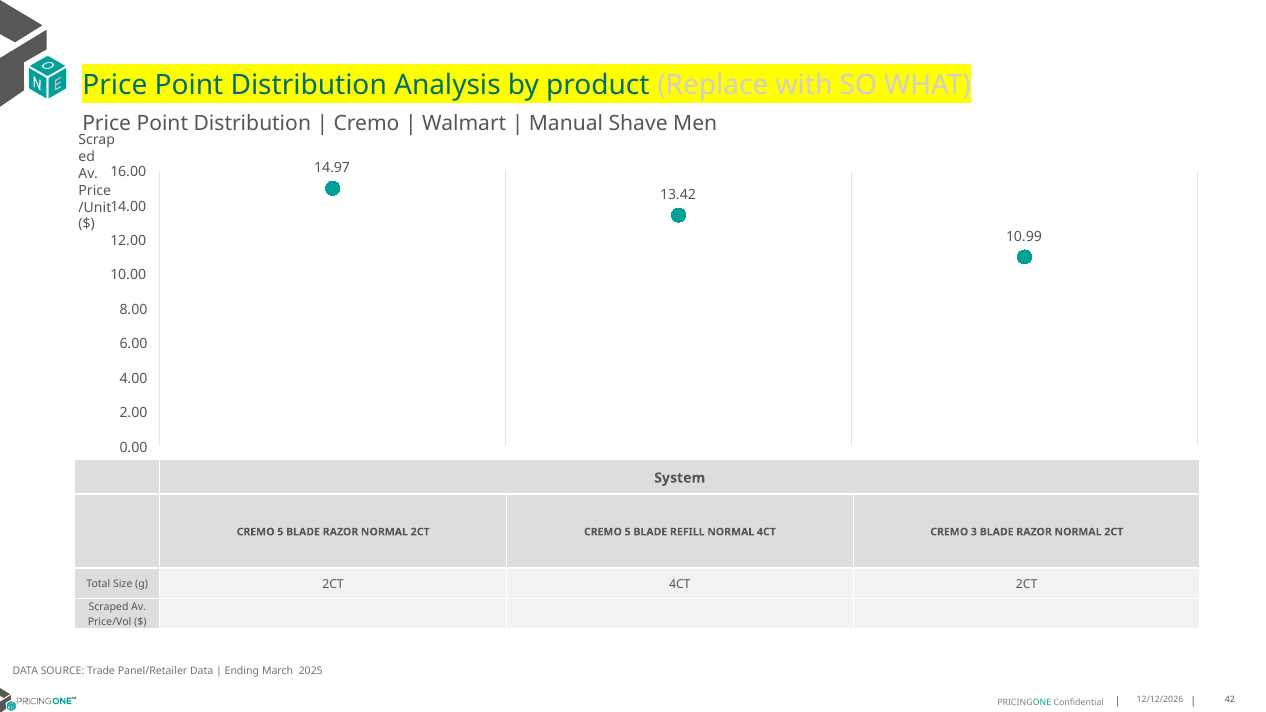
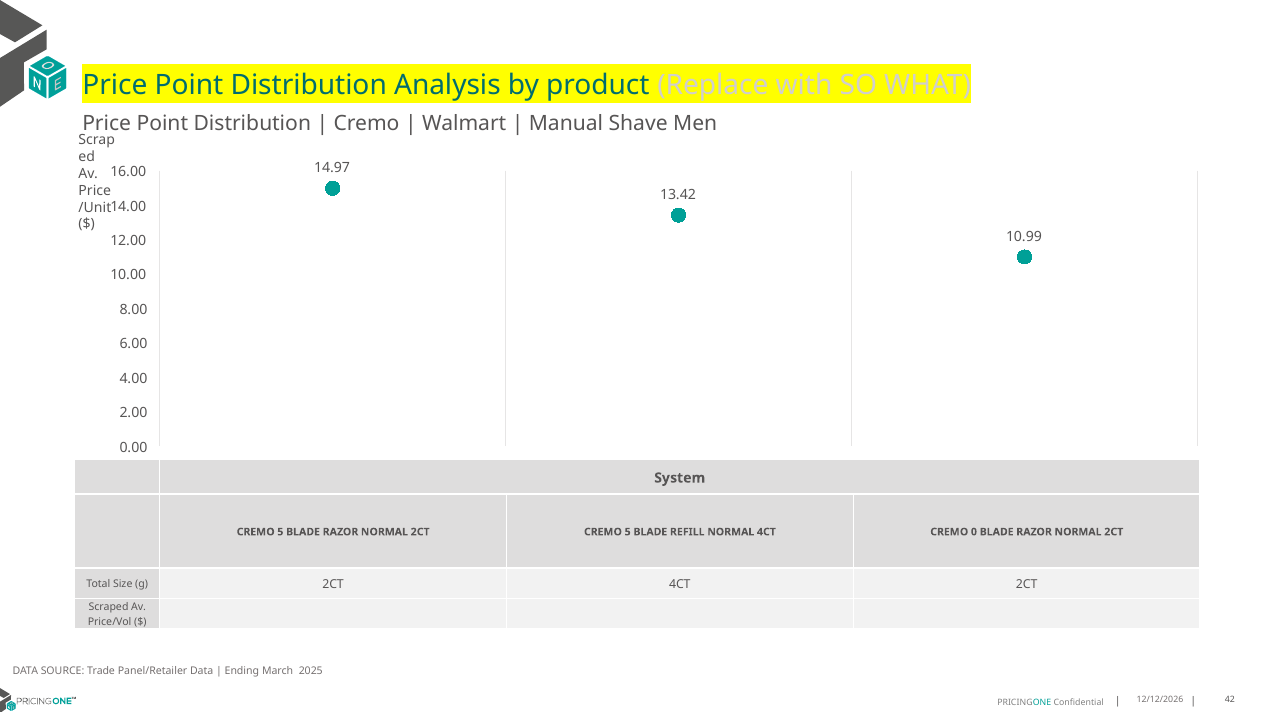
3: 3 -> 0 (974, 532)
